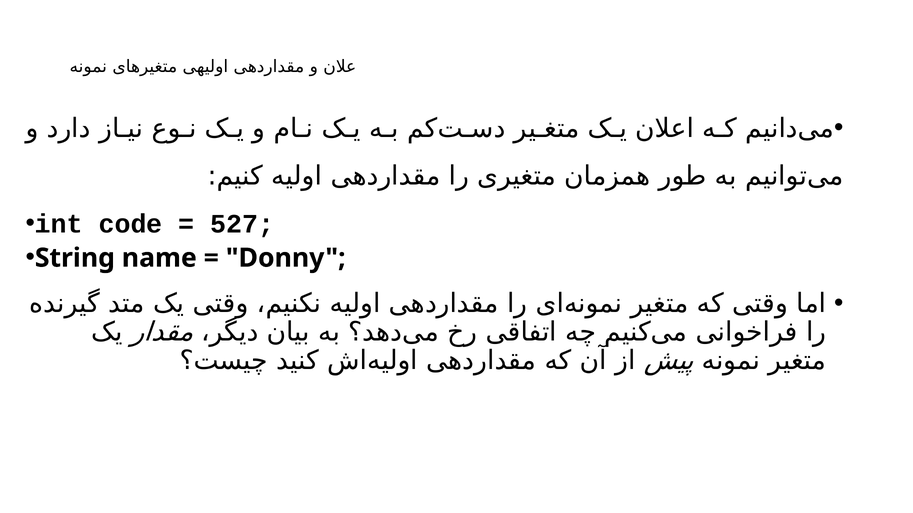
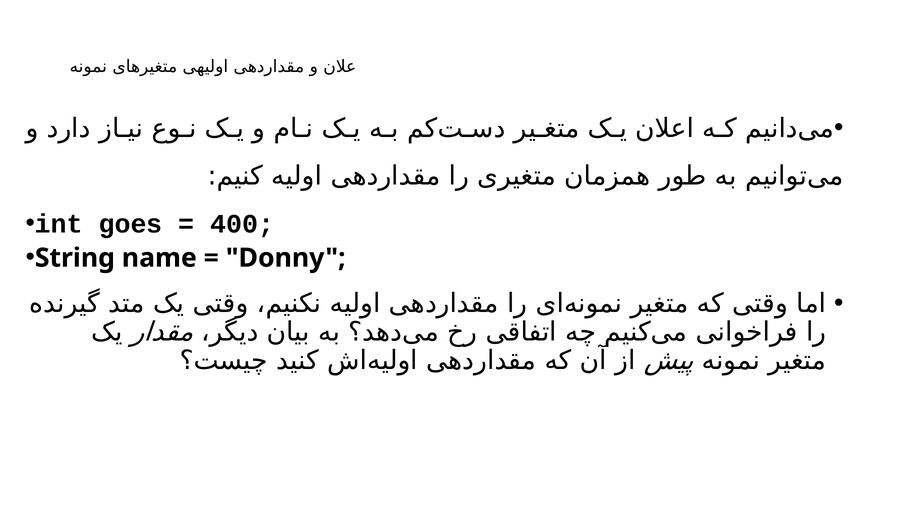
code: code -> goes (131, 224)
527: 527 -> 400 (242, 224)
